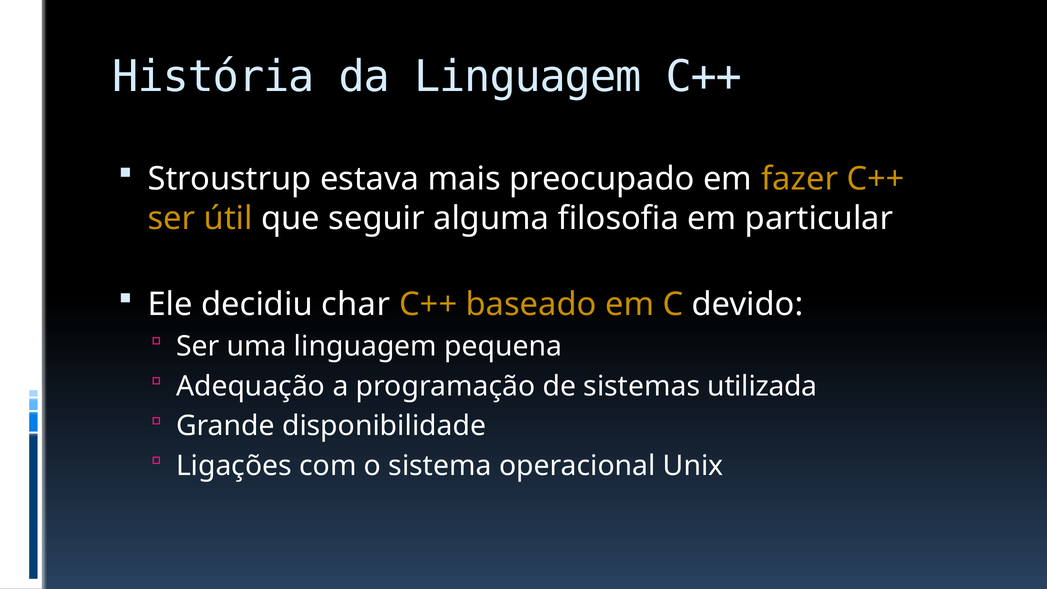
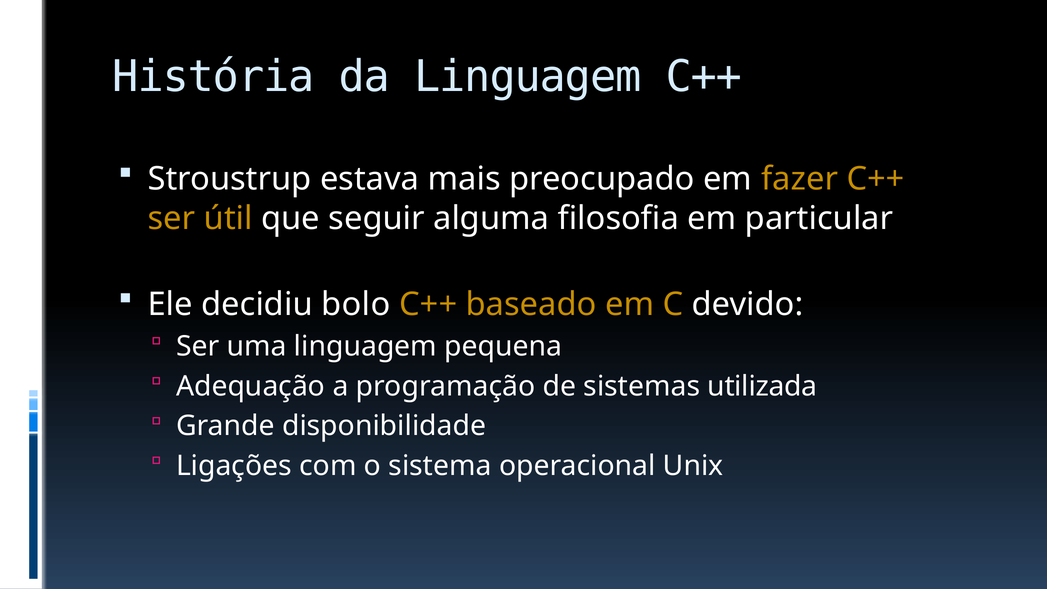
char: char -> bolo (356, 304)
